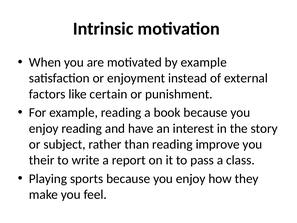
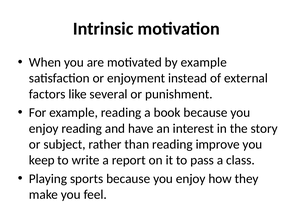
certain: certain -> several (109, 94)
their: their -> keep (42, 160)
